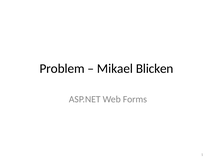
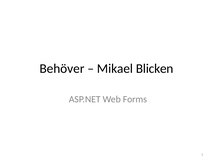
Problem: Problem -> Behöver (62, 69)
